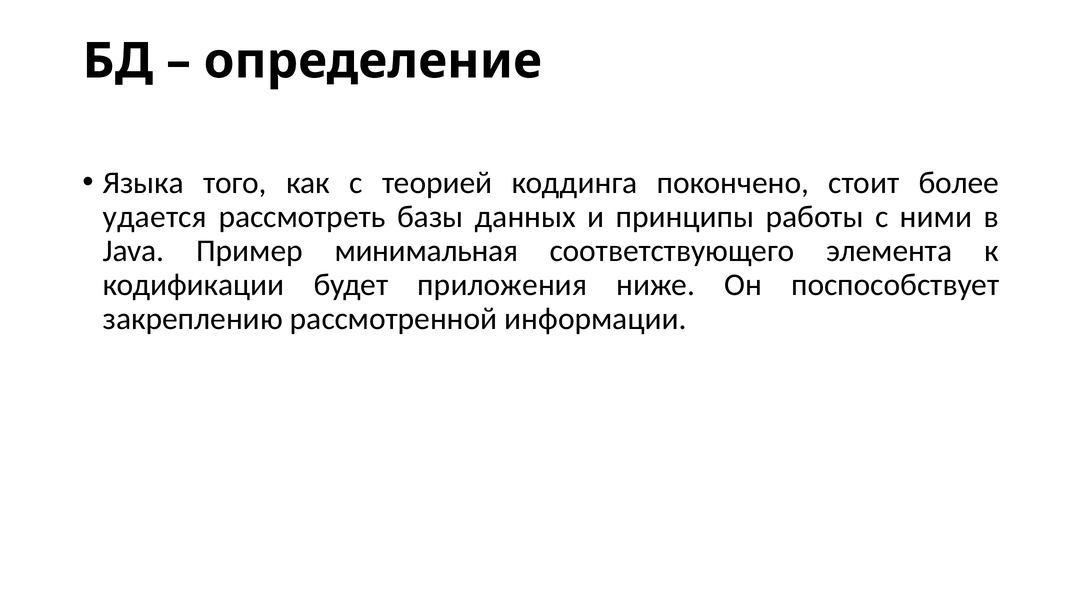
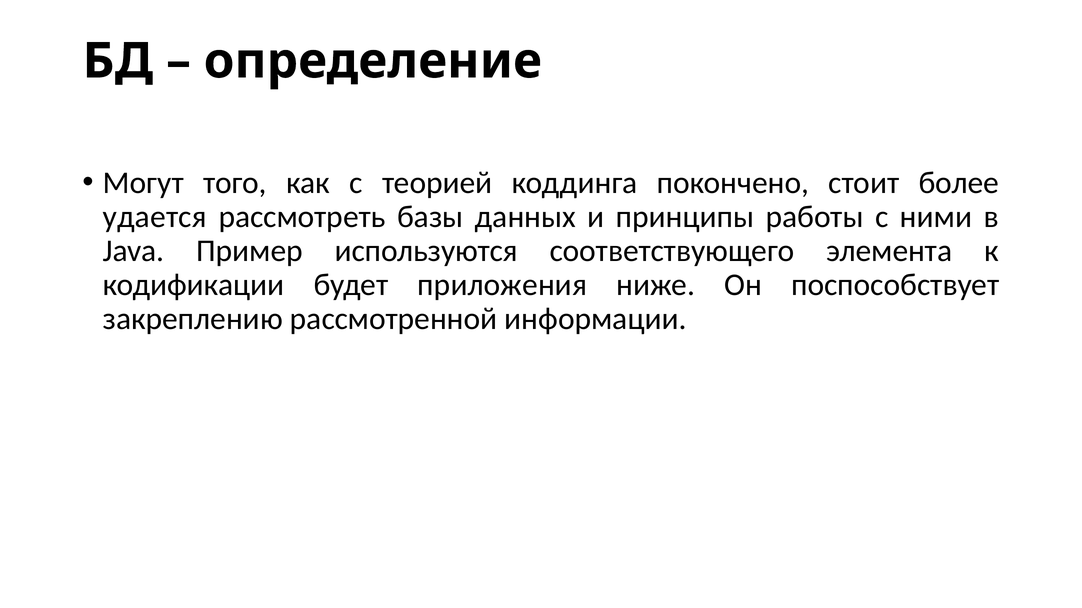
Языка: Языка -> Могут (143, 183)
минимальная: минимальная -> используются (426, 251)
